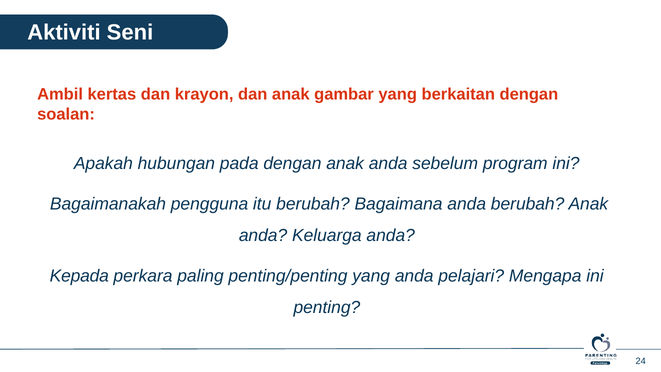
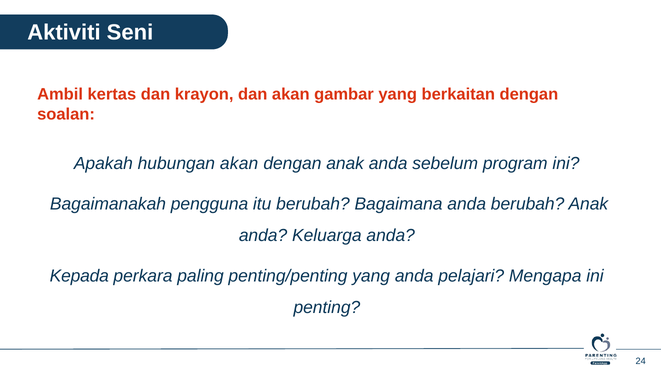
dan anak: anak -> akan (291, 94)
hubungan pada: pada -> akan (239, 164)
